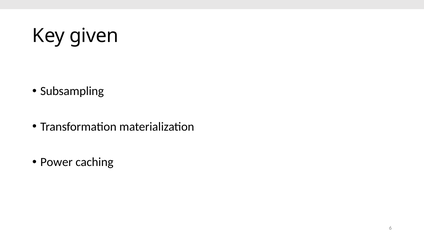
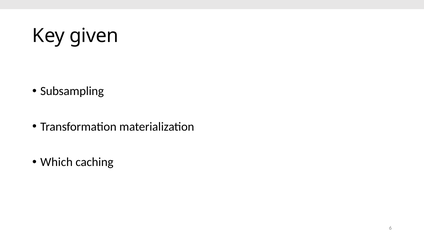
Power: Power -> Which (56, 162)
